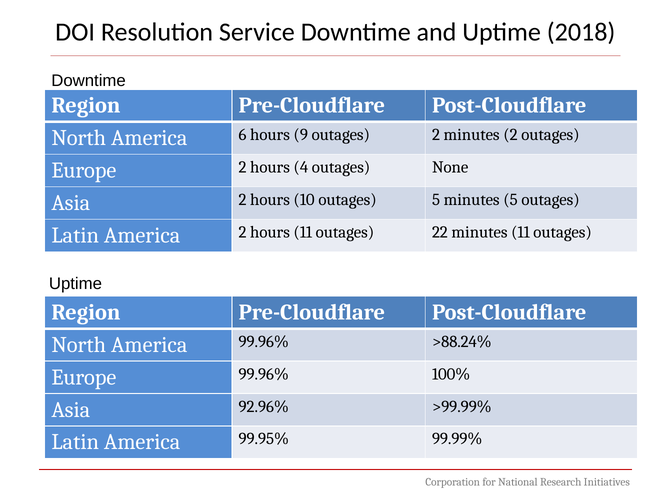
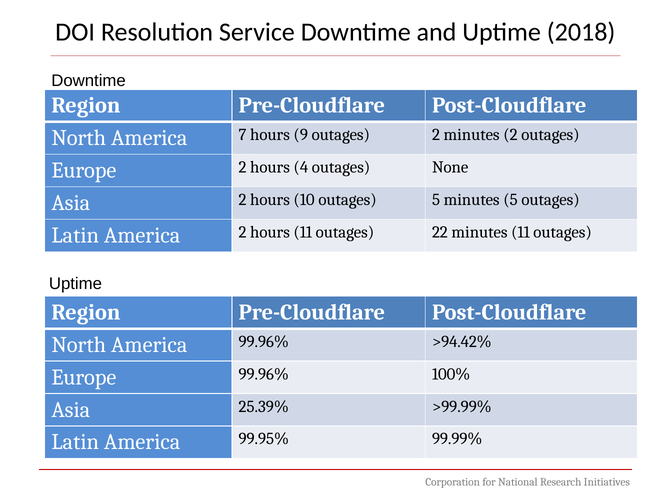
6: 6 -> 7 (243, 135)
>88.24%: >88.24% -> >94.42% (462, 342)
92.96%: 92.96% -> 25.39% (264, 407)
